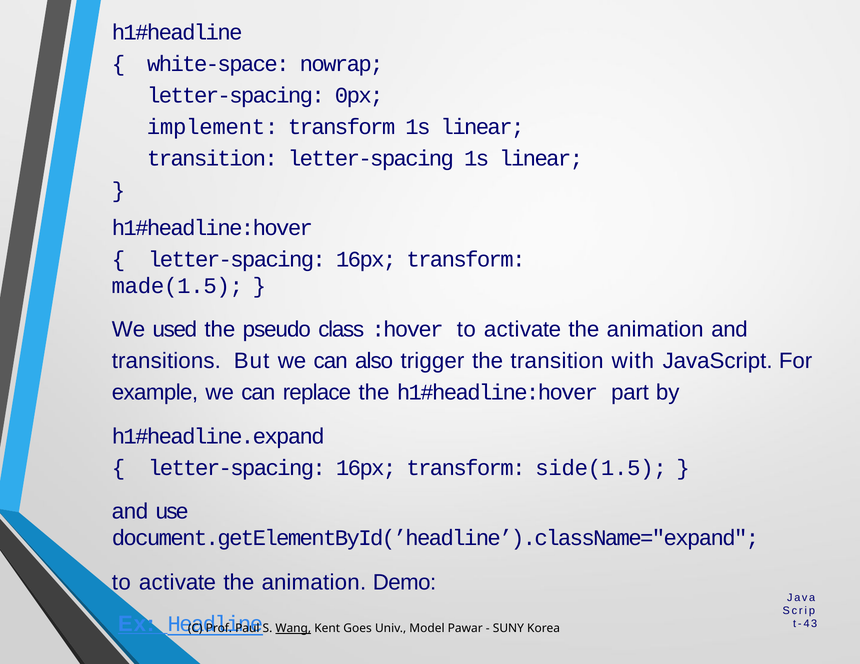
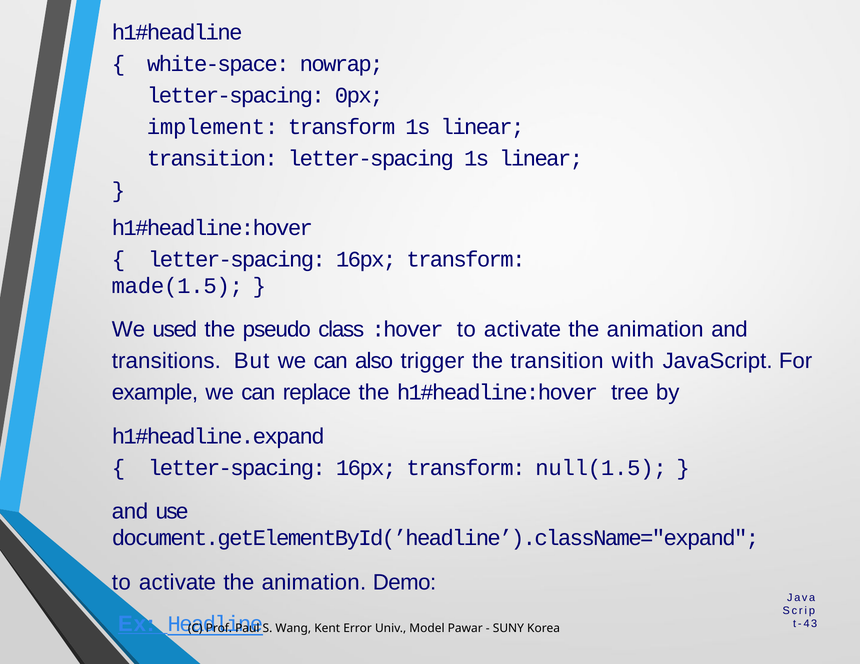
part: part -> tree (630, 393)
side(1.5: side(1.5 -> null(1.5 (601, 468)
Wang underline: present -> none (293, 629)
Goes: Goes -> Error (358, 629)
